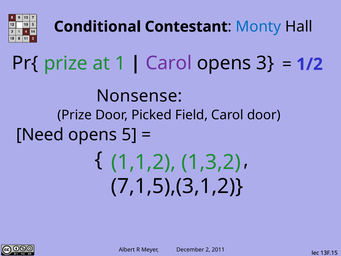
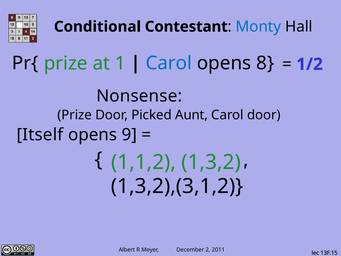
Carol colour: purple -> blue (169, 63)
3: 3 -> 8 (265, 63)
Field: Field -> Aunt (192, 115)
Need: Need -> Itself (40, 135)
5: 5 -> 9 (129, 135)
7,1,5),(3,1,2: 7,1,5),(3,1,2 -> 1,3,2),(3,1,2 (177, 186)
